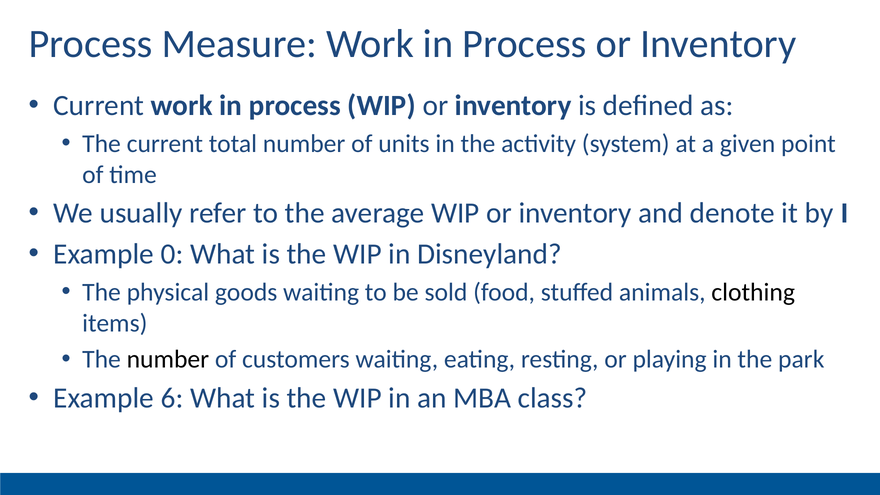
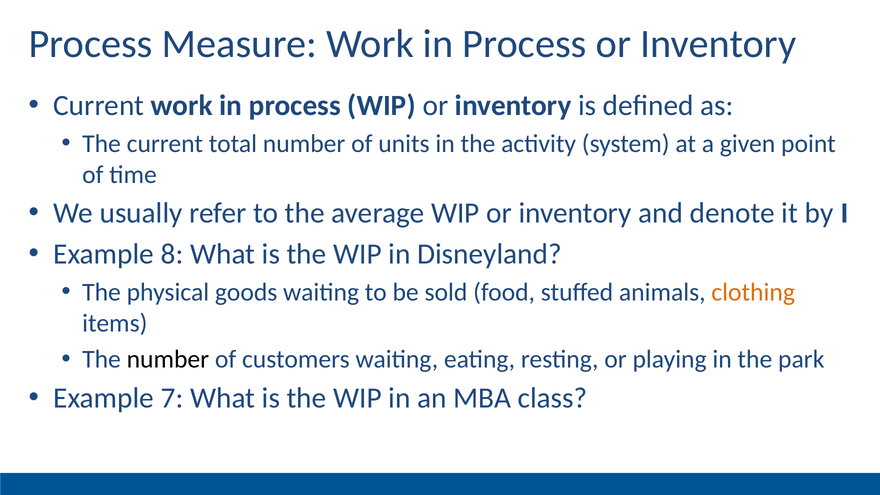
0: 0 -> 8 (172, 254)
clothing colour: black -> orange (753, 292)
6: 6 -> 7 (172, 398)
